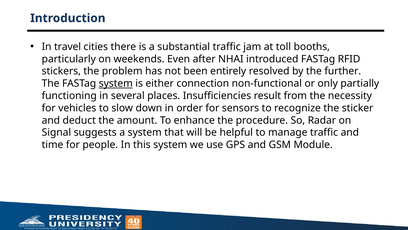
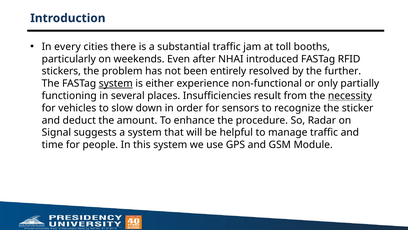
travel: travel -> every (67, 47)
connection: connection -> experience (203, 83)
necessity underline: none -> present (350, 96)
